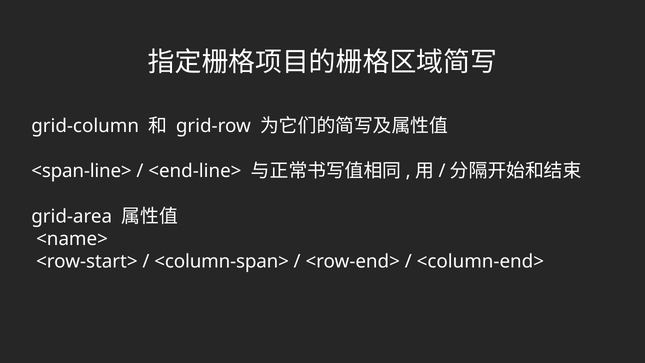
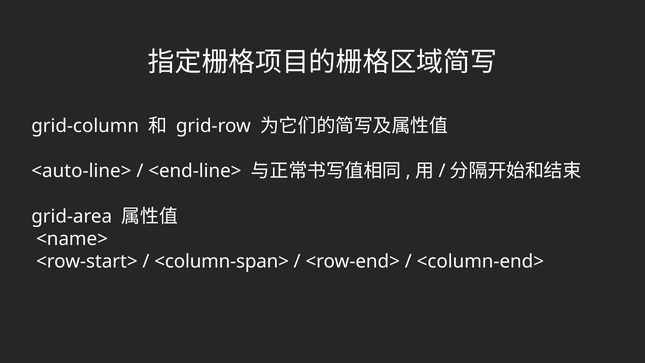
<span-line>: <span-line> -> <auto-line> (81, 171)
